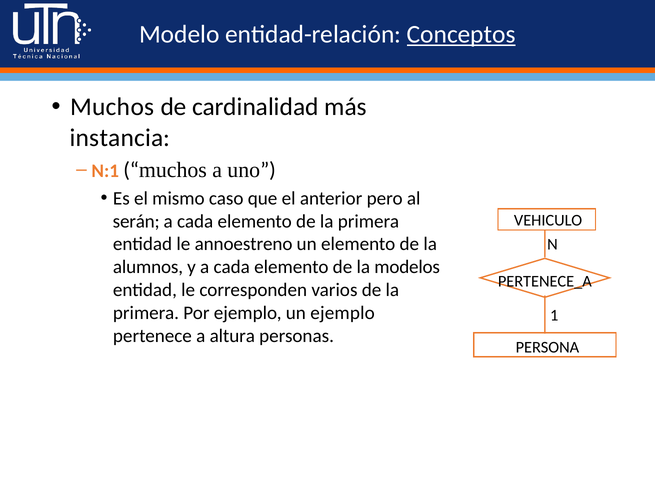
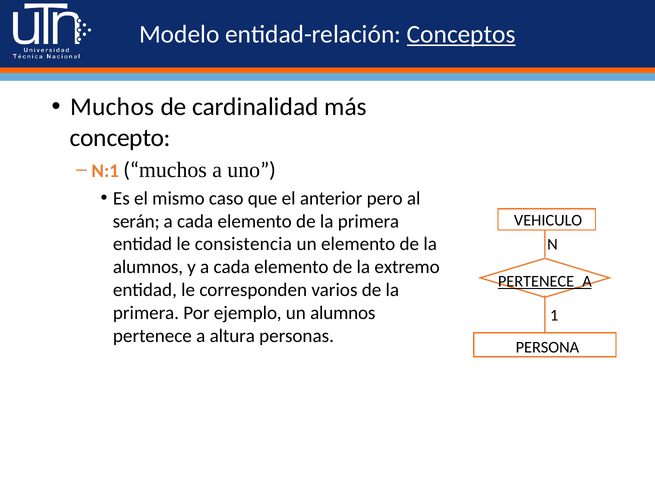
instancia: instancia -> concepto (120, 138)
annoestreno: annoestreno -> consistencia (243, 244)
modelos: modelos -> extremo (407, 267)
PERTENECE_A underline: none -> present (545, 282)
un ejemplo: ejemplo -> alumnos (343, 313)
